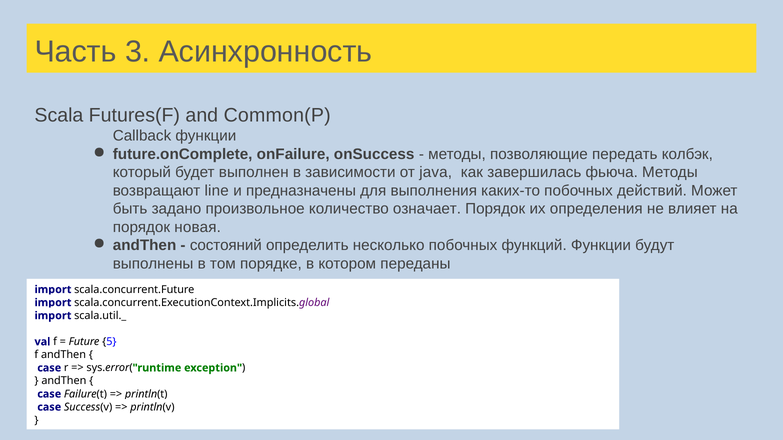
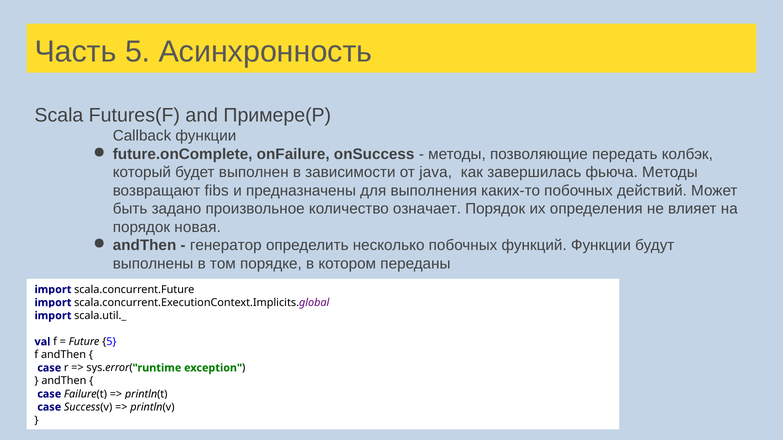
Часть 3: 3 -> 5 (138, 52)
Common(P: Common(P -> Примере(P (277, 115)
line: line -> fibs (217, 191)
состояний: состояний -> генератор (226, 246)
